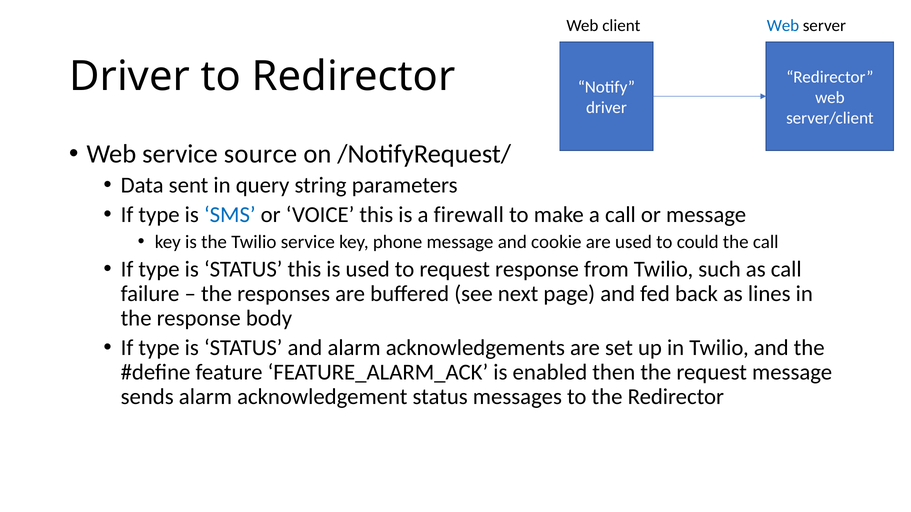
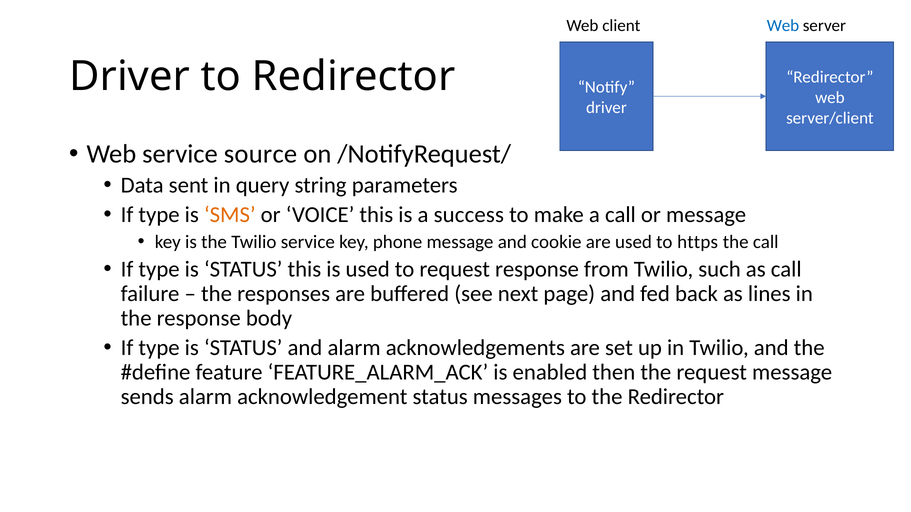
SMS colour: blue -> orange (230, 215)
firewall: firewall -> success (469, 215)
could: could -> https (698, 242)
